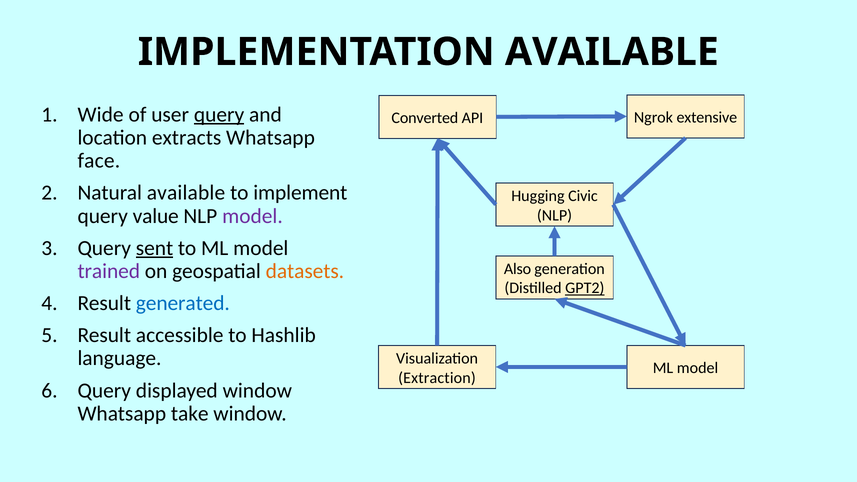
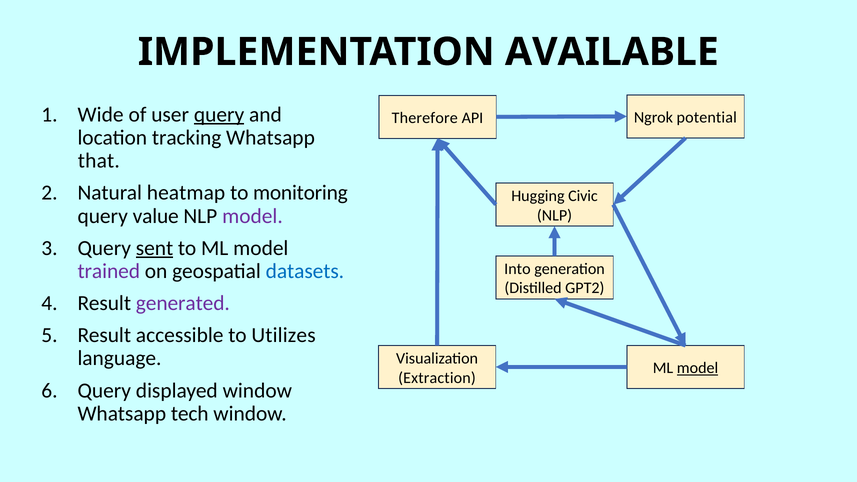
extensive: extensive -> potential (707, 118)
Converted: Converted -> Therefore (425, 118)
extracts: extracts -> tracking (187, 138)
face: face -> that (99, 161)
Natural available: available -> heatmap (186, 193)
implement: implement -> monitoring (300, 193)
Also: Also -> Into (517, 269)
datasets colour: orange -> blue (305, 271)
GPT2 underline: present -> none (585, 288)
generated colour: blue -> purple (183, 303)
Hashlib: Hashlib -> Utilizes (284, 335)
model underline: none -> present (698, 368)
take: take -> tech (190, 414)
